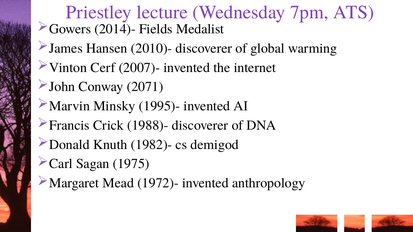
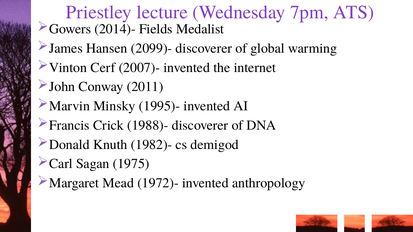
2010)-: 2010)- -> 2099)- (152, 48)
2071: 2071 -> 2011 (145, 87)
